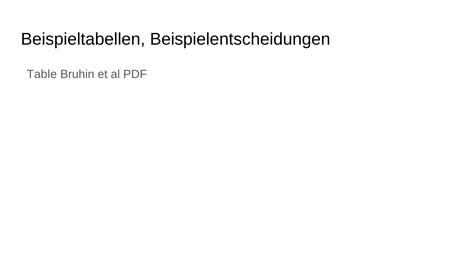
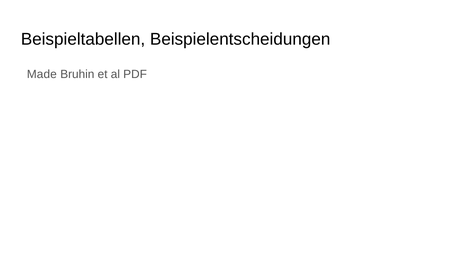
Table: Table -> Made (42, 74)
